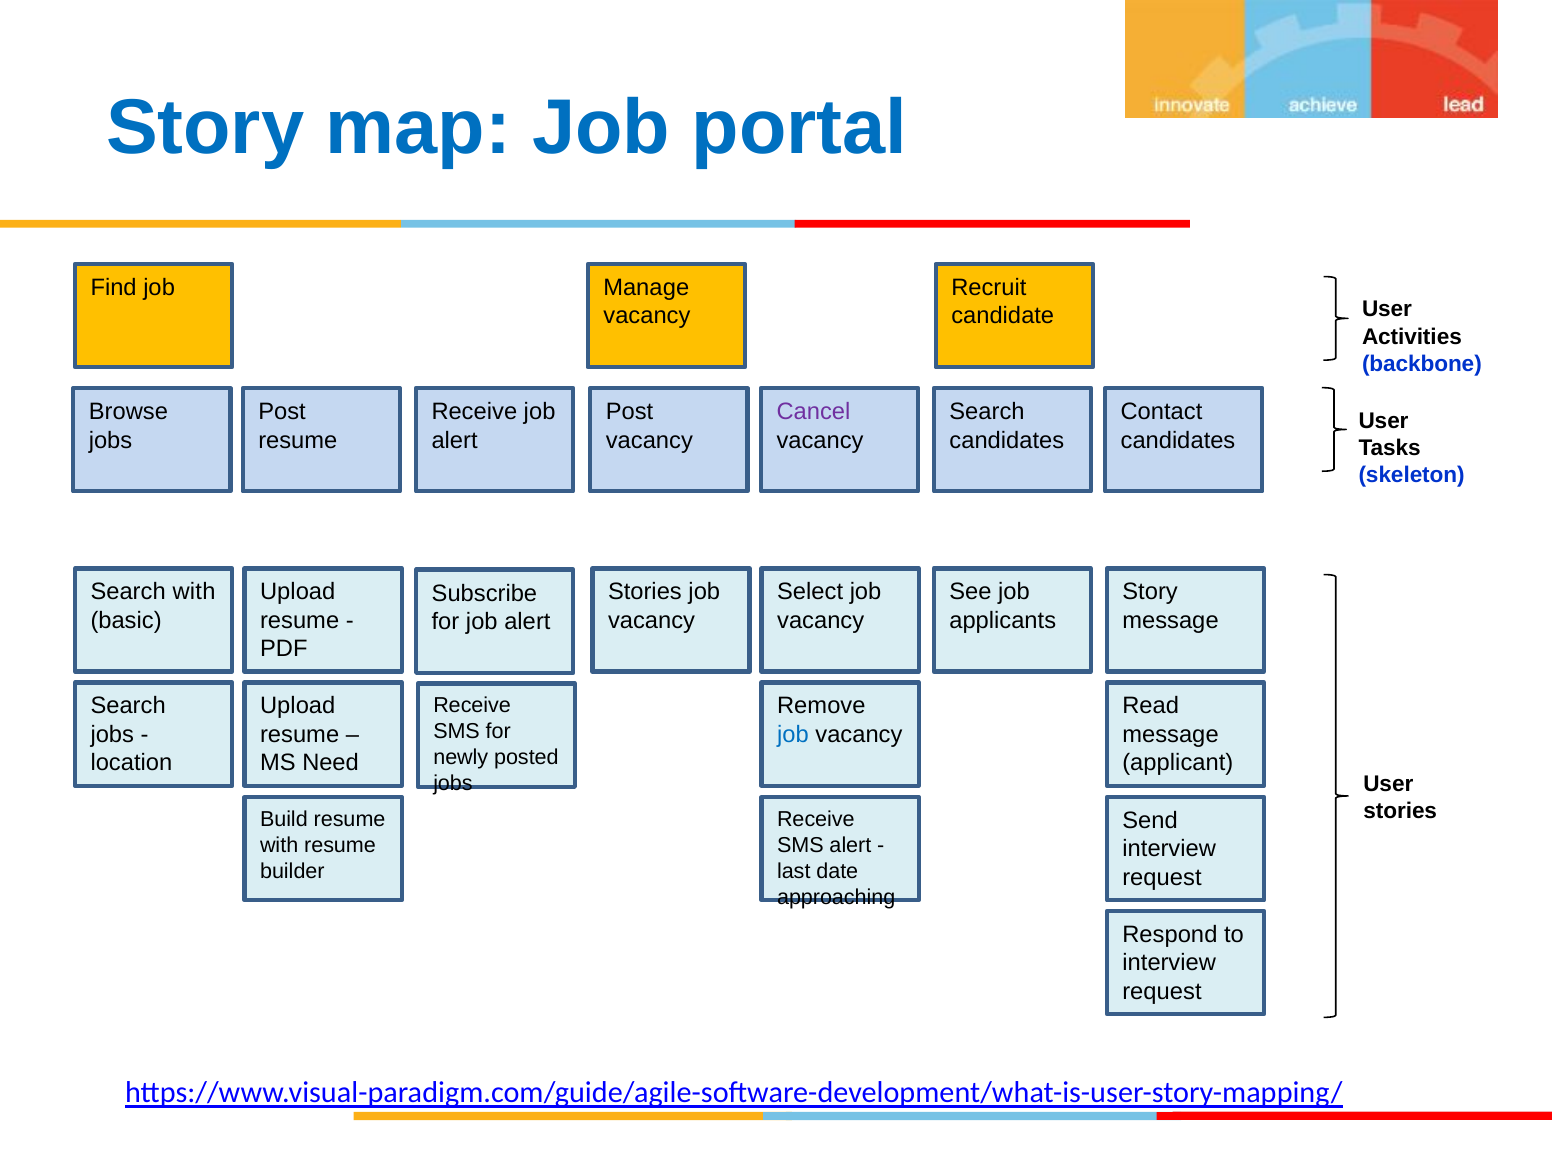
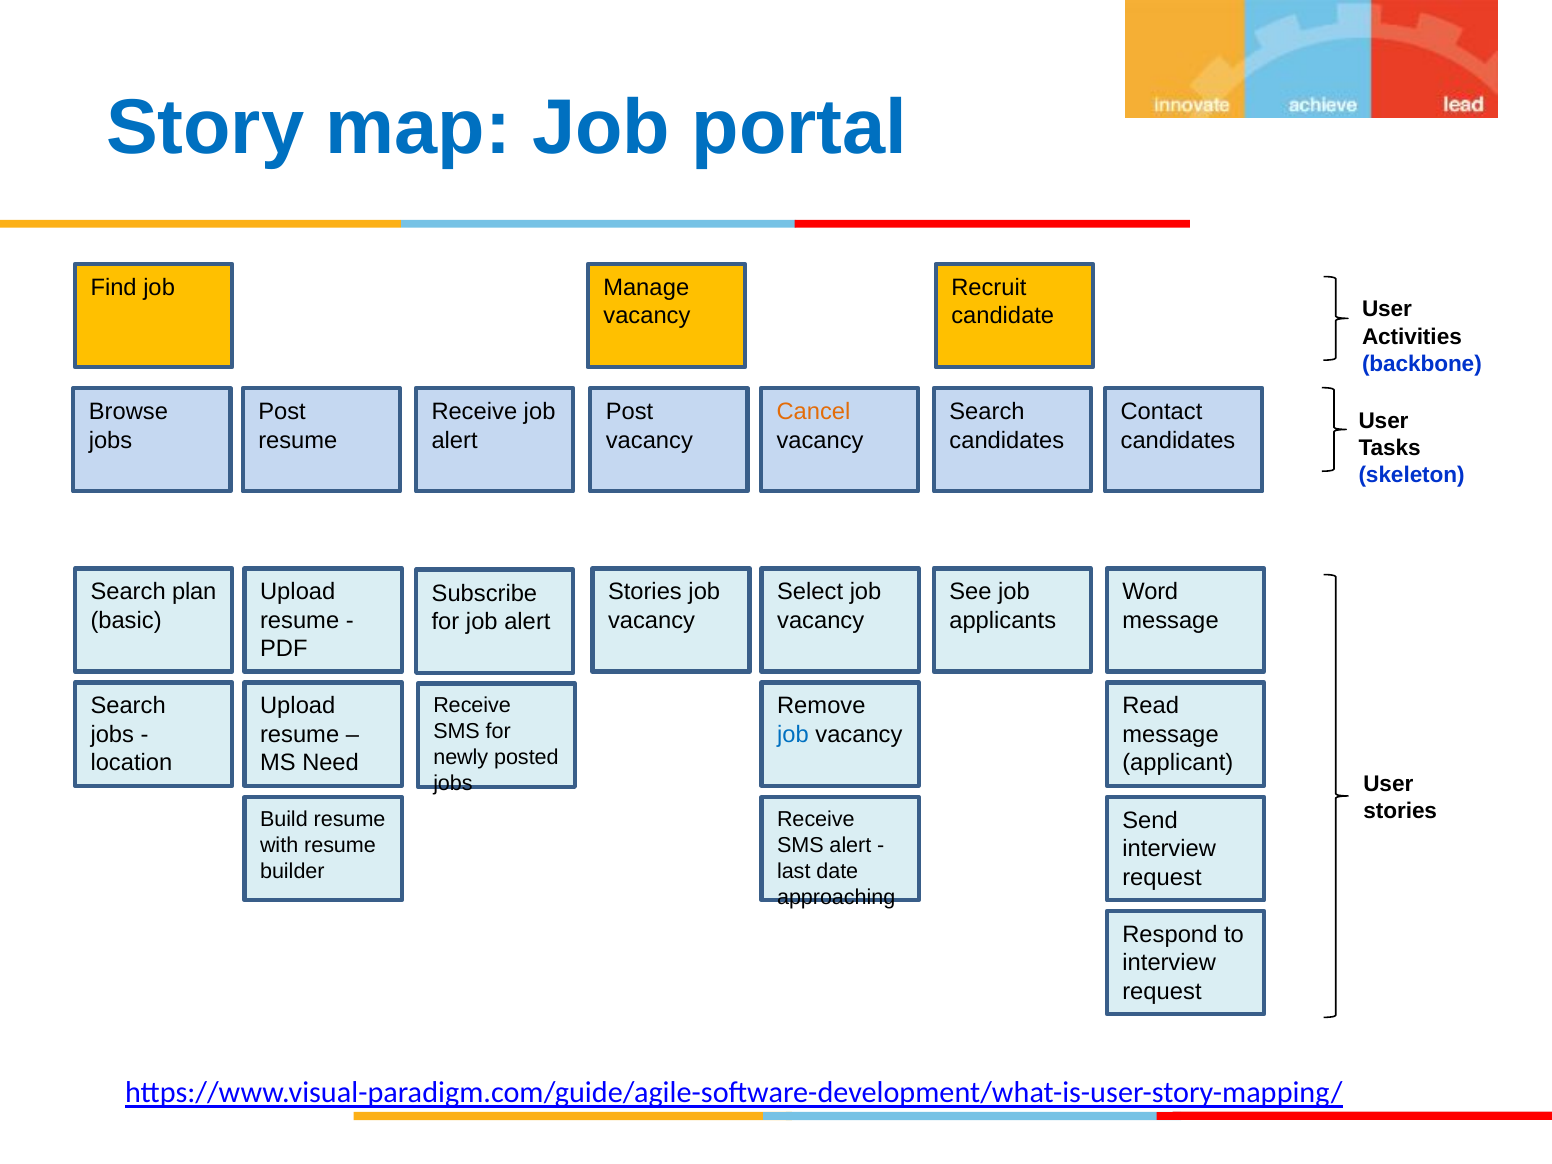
Cancel colour: purple -> orange (813, 412)
Search with: with -> plan (194, 592)
Story: Story -> Word (1150, 592)
